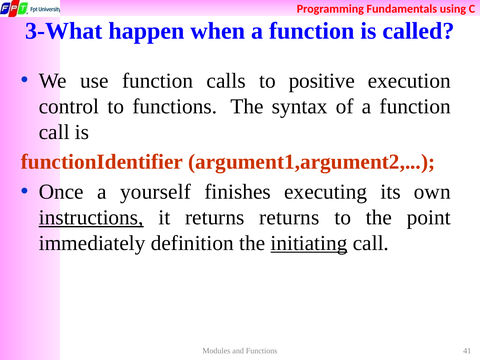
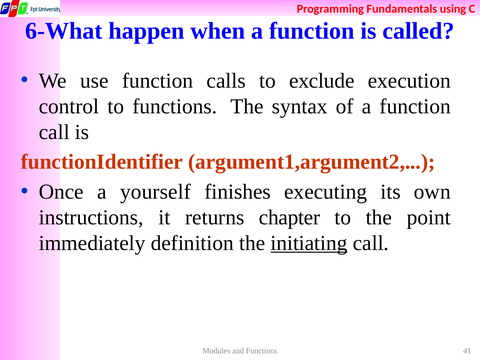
3-What: 3-What -> 6-What (64, 31)
positive: positive -> exclude (322, 81)
instructions underline: present -> none (91, 217)
returns returns: returns -> chapter (290, 217)
